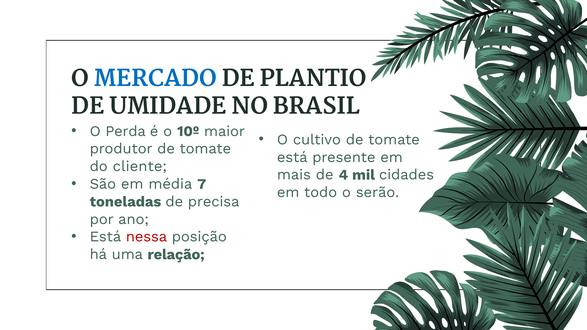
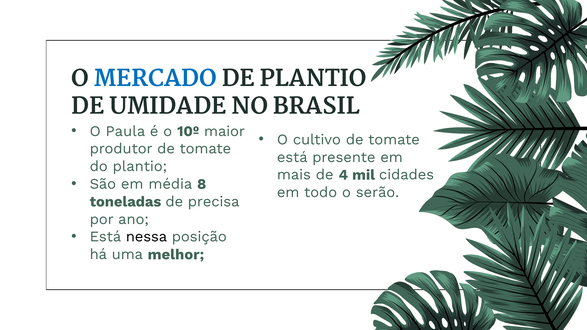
Perda: Perda -> Paula (125, 131)
do cliente: cliente -> plantio (140, 167)
7: 7 -> 8 (202, 184)
nessa colour: red -> black (146, 237)
relação: relação -> melhor (176, 255)
